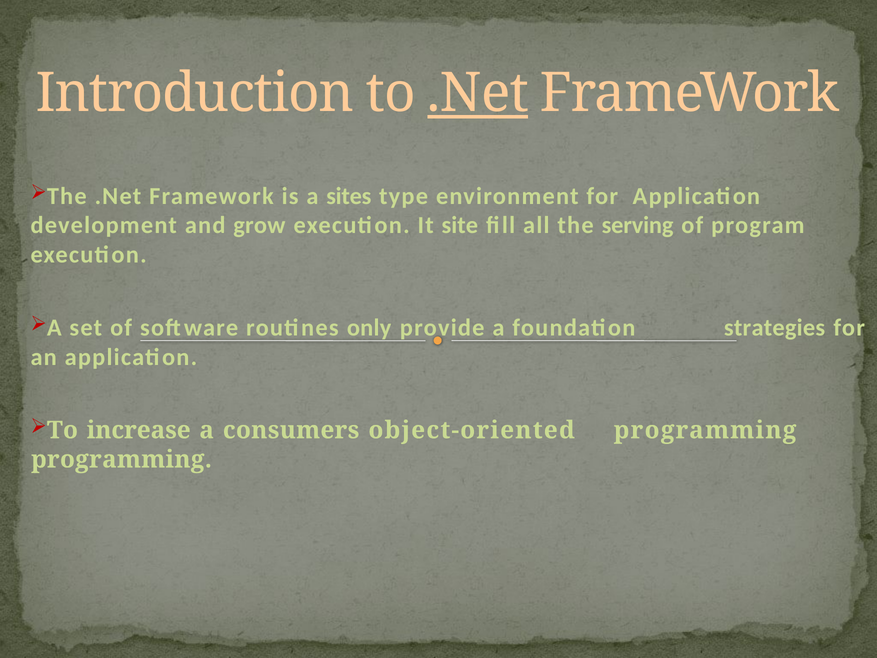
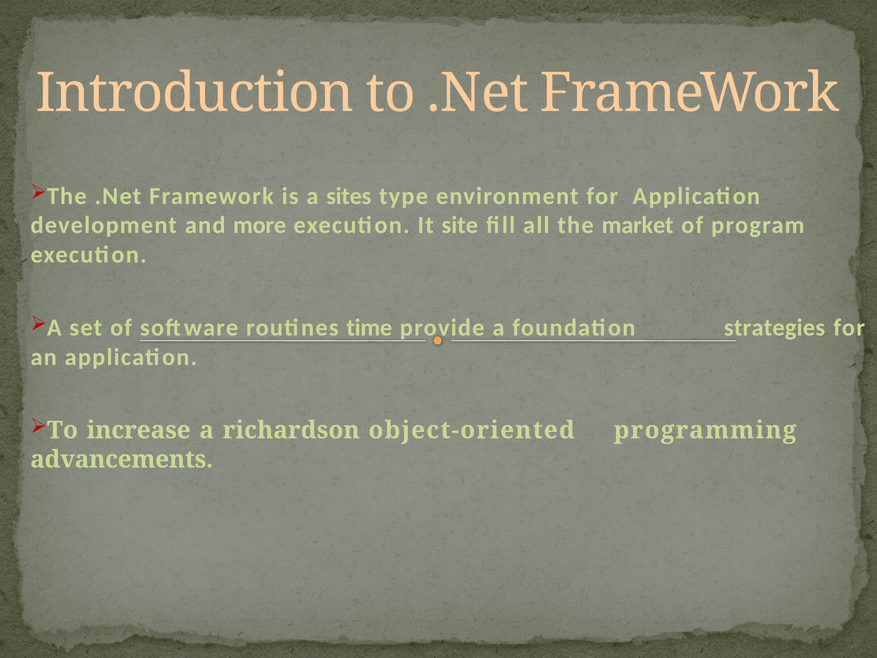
.Net underline: present -> none (478, 93)
grow: grow -> more (260, 225)
serving: serving -> market (638, 225)
only: only -> time (369, 328)
consumers: consumers -> richardson (291, 430)
programming: programming -> advancements (122, 459)
